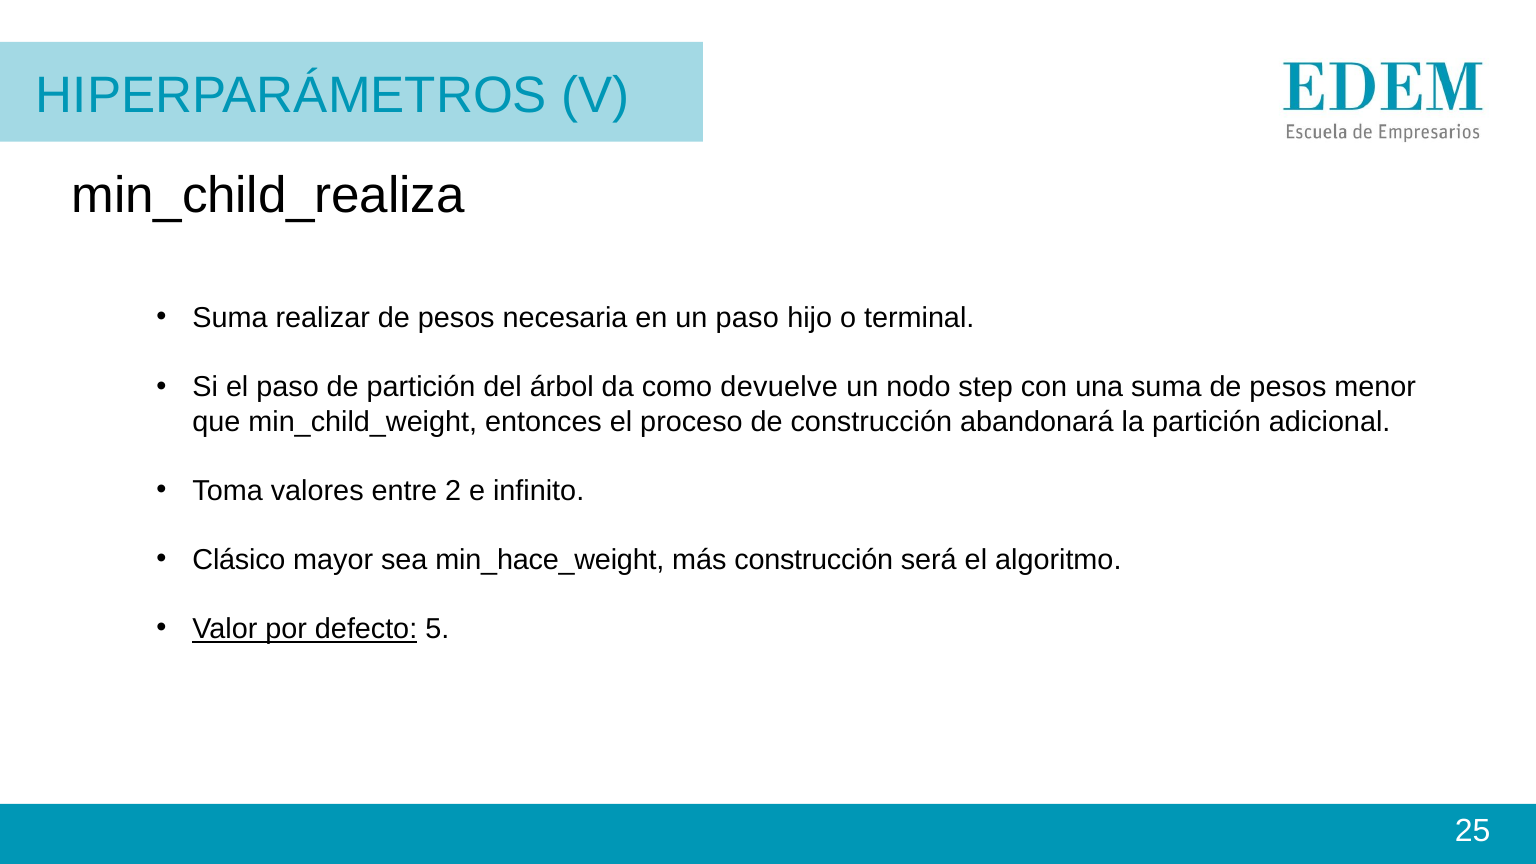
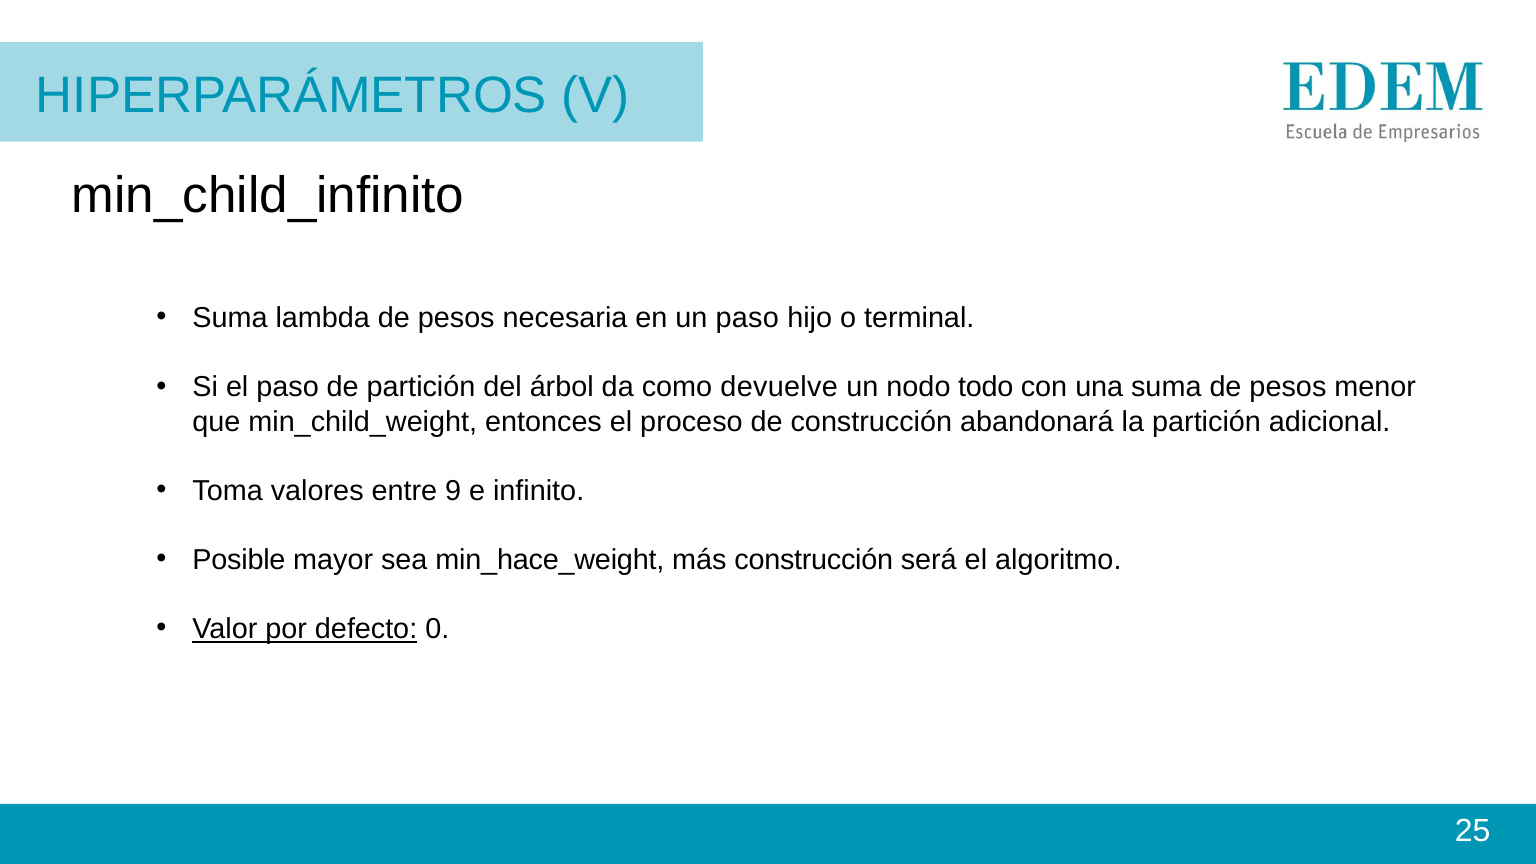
min_child_realiza: min_child_realiza -> min_child_infinito (268, 195)
realizar: realizar -> lambda (323, 318)
step: step -> todo (986, 387)
2: 2 -> 9 (453, 491)
Clásico: Clásico -> Posible (239, 560)
5: 5 -> 0 (437, 629)
